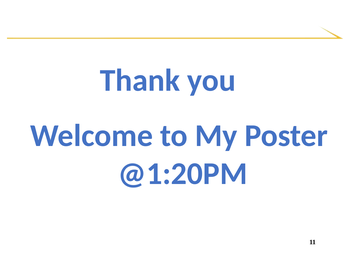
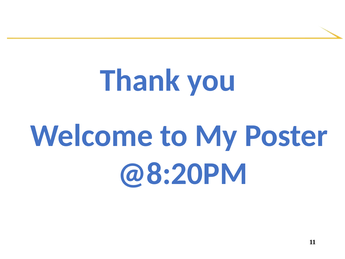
@1:20PM: @1:20PM -> @8:20PM (183, 173)
